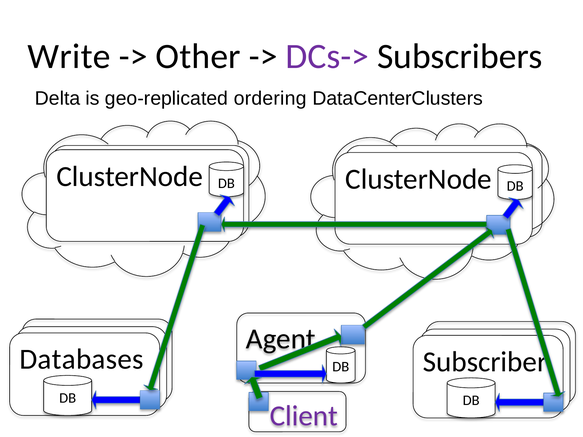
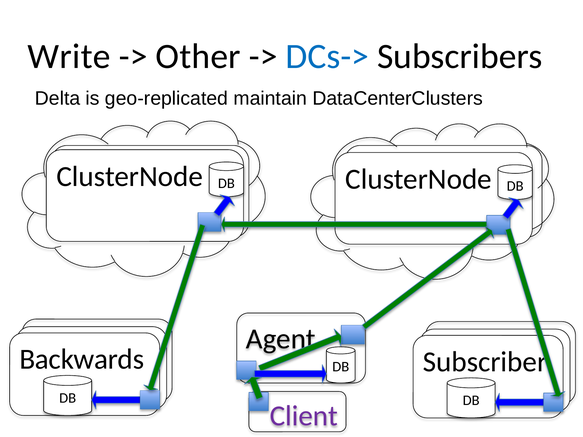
DCs-> colour: purple -> blue (327, 56)
ordering: ordering -> maintain (270, 98)
Databases: Databases -> Backwards (82, 360)
